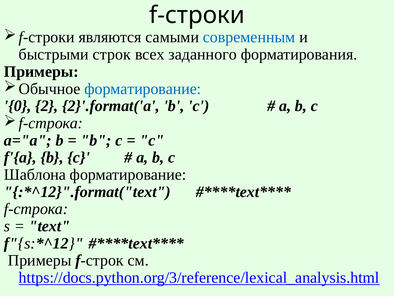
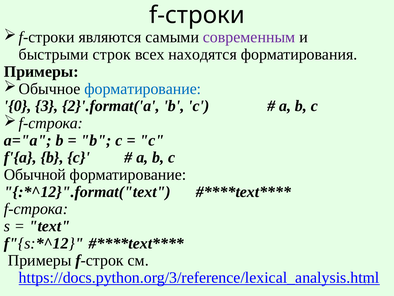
современным colour: blue -> purple (249, 37)
заданного: заданного -> находятся (203, 54)
2: 2 -> 3 (47, 106)
Шаблона: Шаблона -> Обычной (35, 174)
